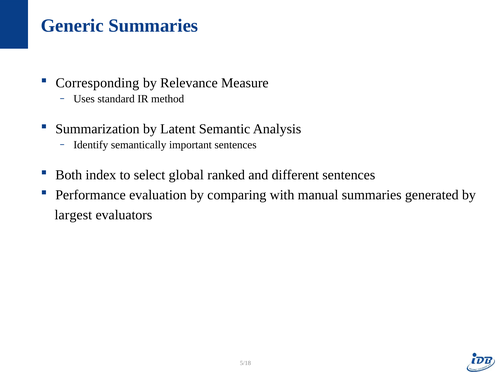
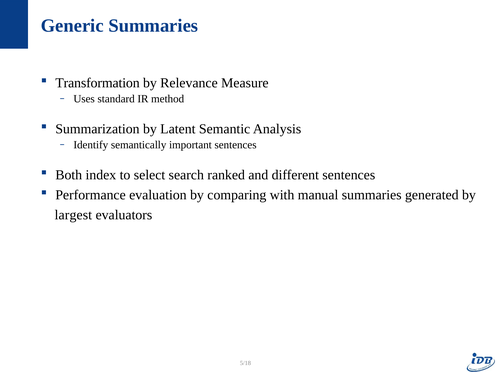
Corresponding: Corresponding -> Transformation (97, 83)
global: global -> search (186, 175)
